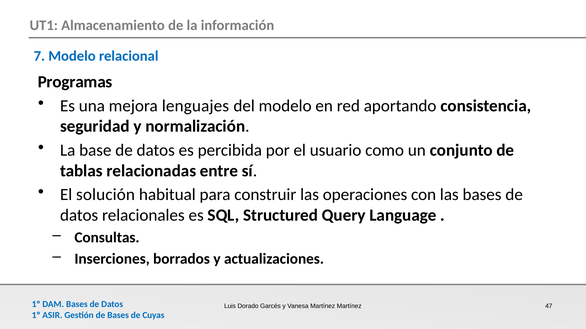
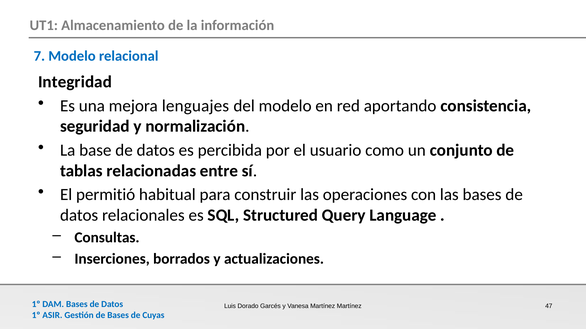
Programas: Programas -> Integridad (75, 82)
solución: solución -> permitió (106, 195)
